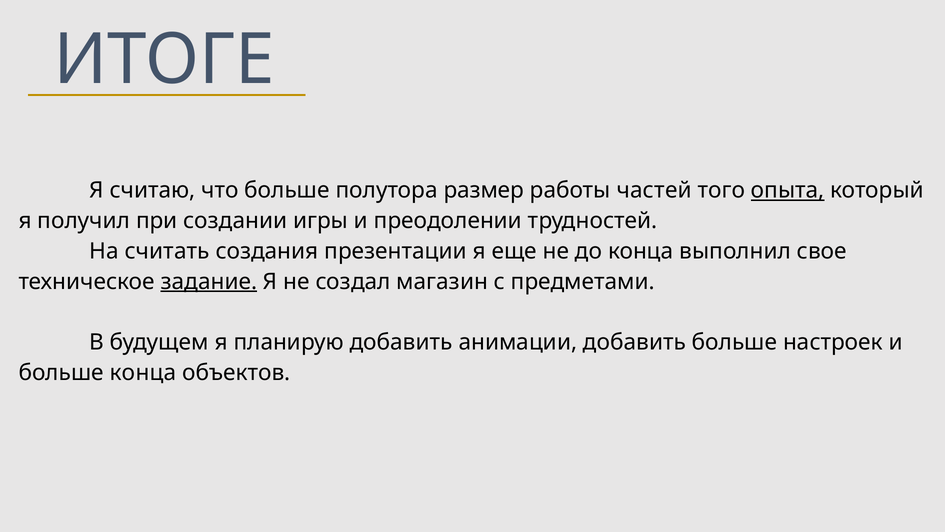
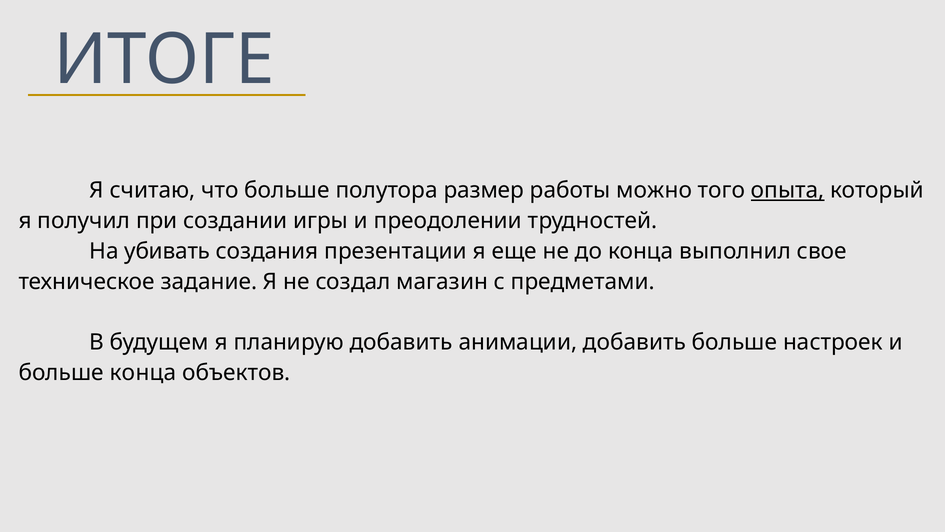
частей: частей -> можно (654, 190)
считать: считать -> убивать (167, 251)
задание underline: present -> none (209, 281)
